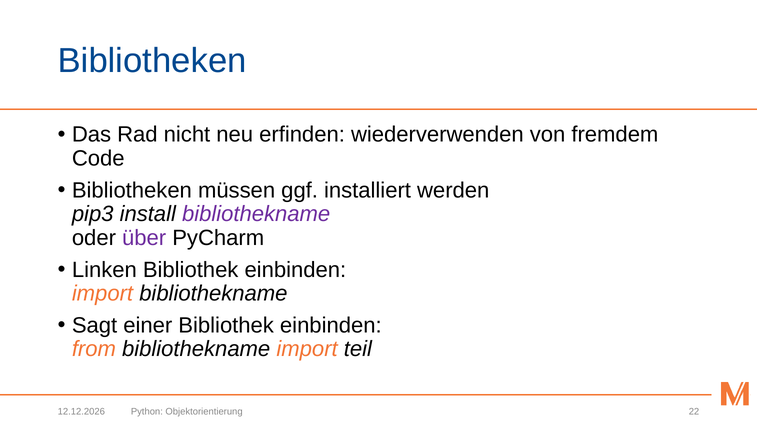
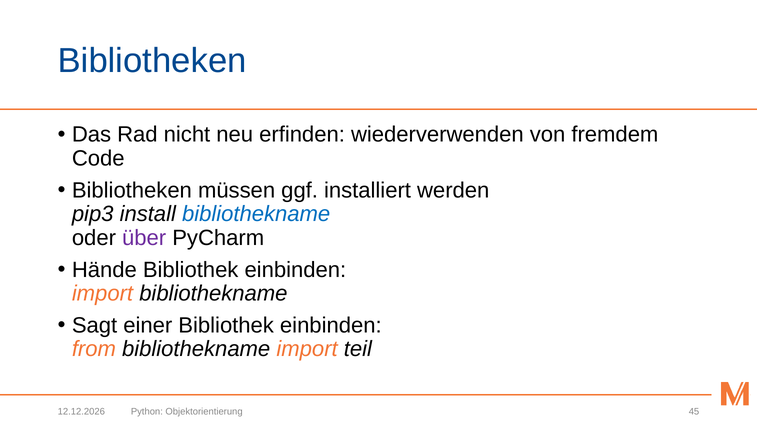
bibliothekname colour: purple -> blue (256, 214)
Linken: Linken -> Hände (104, 270)
22: 22 -> 45 (694, 411)
